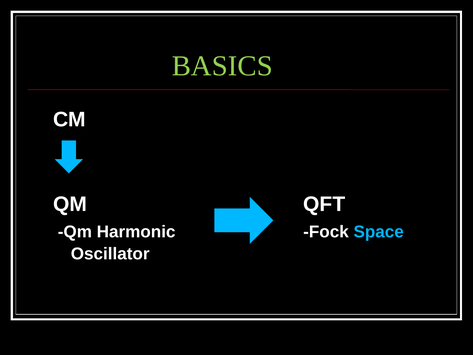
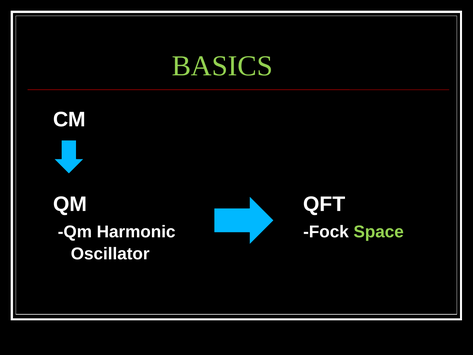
Space colour: light blue -> light green (379, 232)
